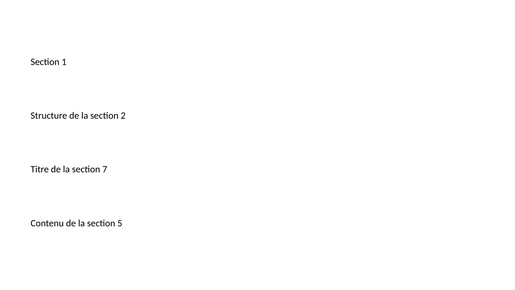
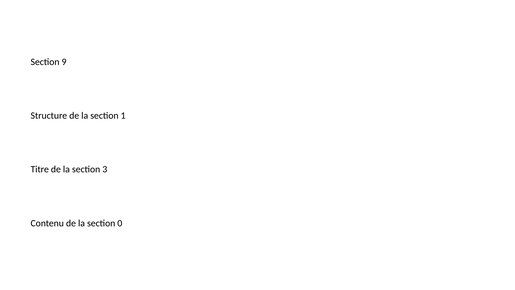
1: 1 -> 9 (64, 62)
2: 2 -> 1 (123, 116)
7: 7 -> 3 (105, 169)
5: 5 -> 0 (120, 223)
